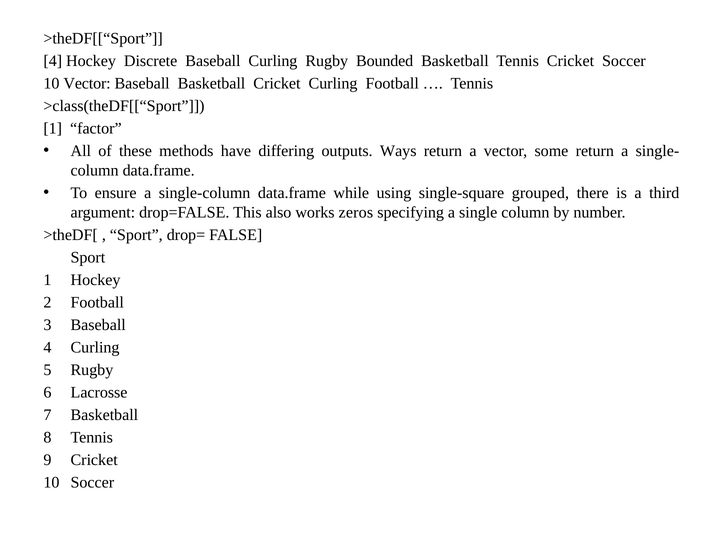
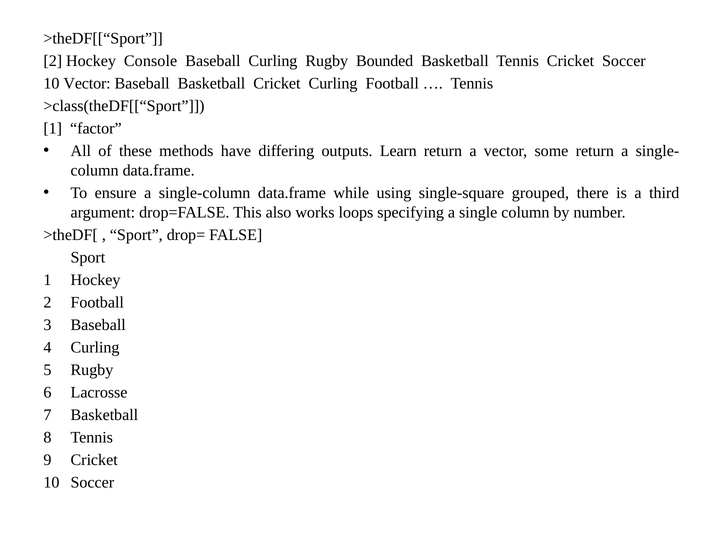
4: 4 -> 2 (53, 61)
Discrete: Discrete -> Console (151, 61)
Ways: Ways -> Learn (398, 151)
zeros: zeros -> loops (356, 212)
